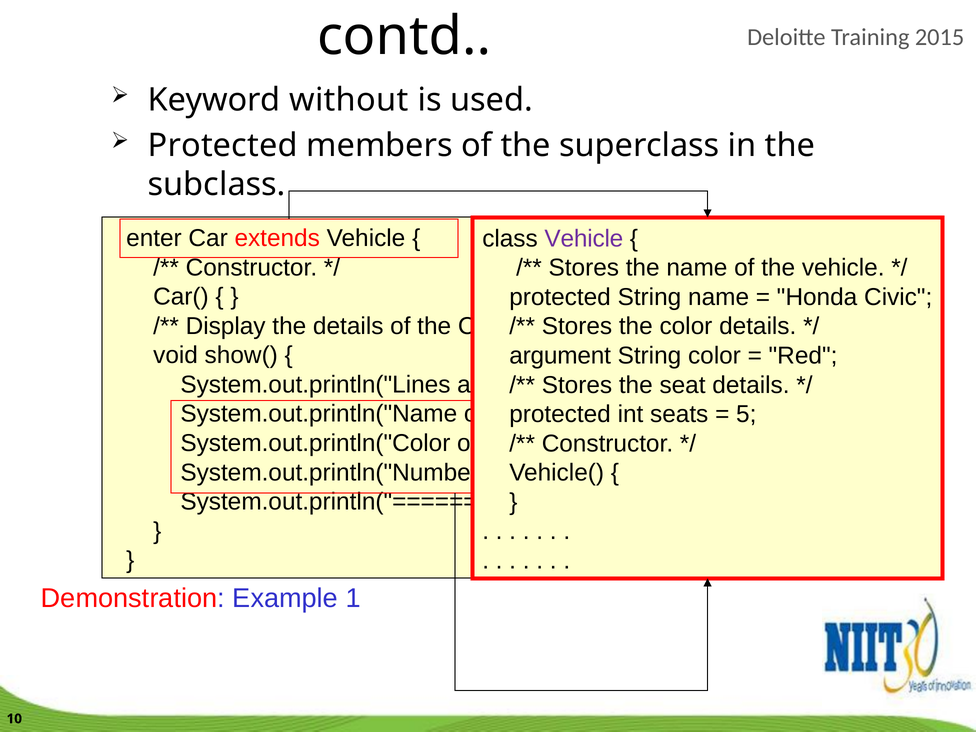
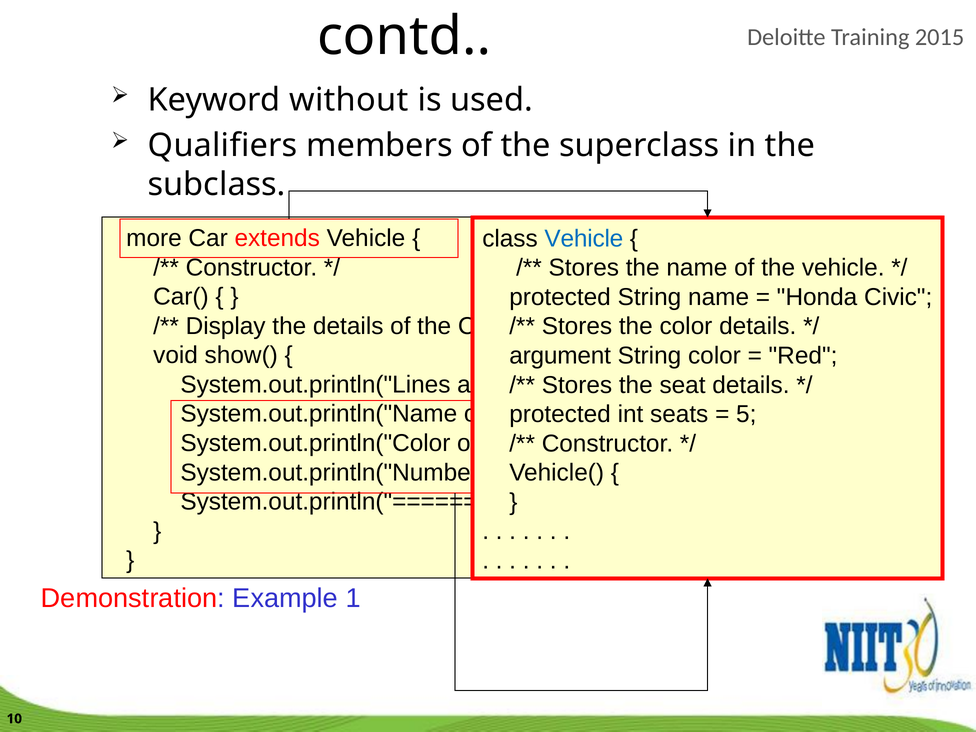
Protected: Protected -> Qualifiers (223, 145)
enter: enter -> more (154, 238)
Vehicle colour: purple -> blue (584, 239)
